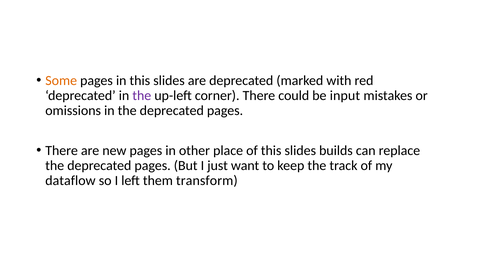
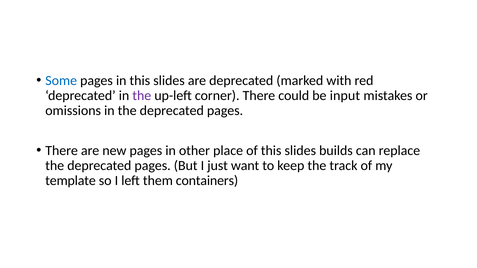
Some colour: orange -> blue (61, 81)
dataflow: dataflow -> template (71, 181)
transform: transform -> containers (207, 181)
